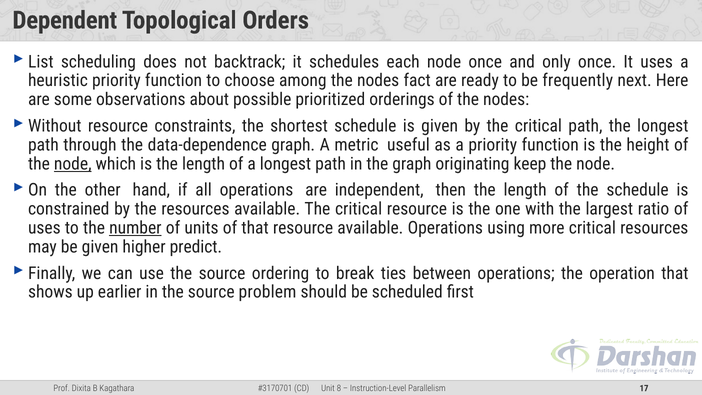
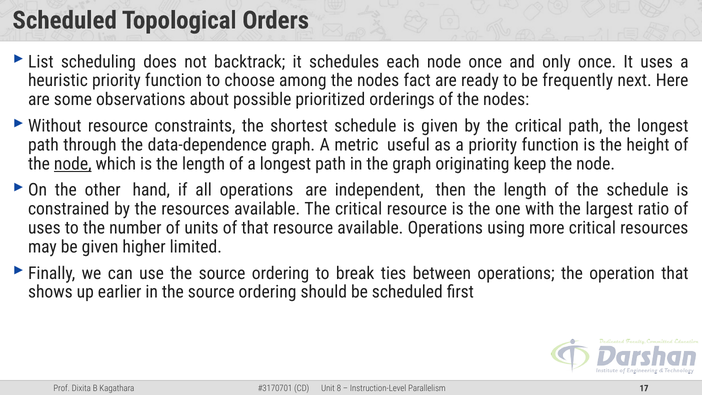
Dependent: Dependent -> Scheduled (65, 20)
number underline: present -> none (135, 228)
predict: predict -> limited (196, 247)
in the source problem: problem -> ordering (268, 292)
